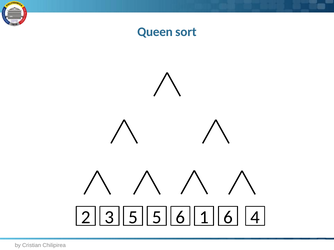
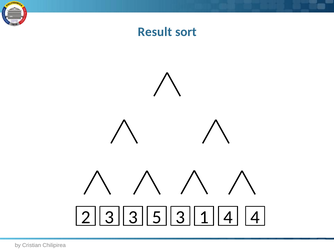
Queen: Queen -> Result (155, 32)
3 5: 5 -> 3 (133, 218)
5 6: 6 -> 3 (180, 218)
1 6: 6 -> 4 (228, 218)
